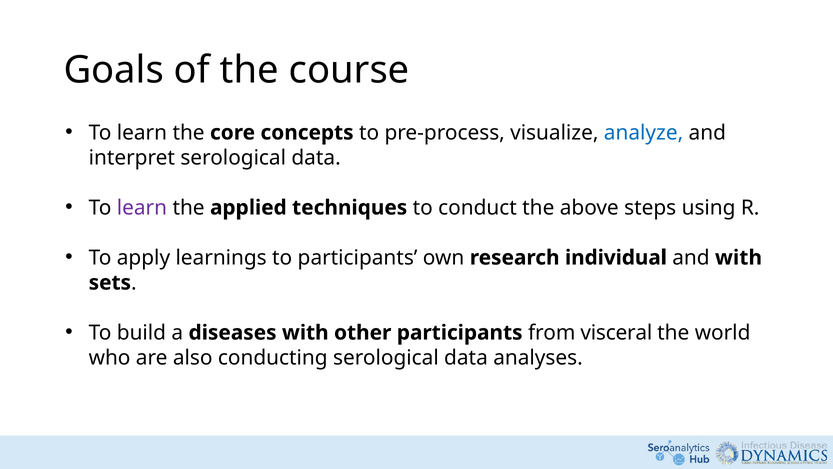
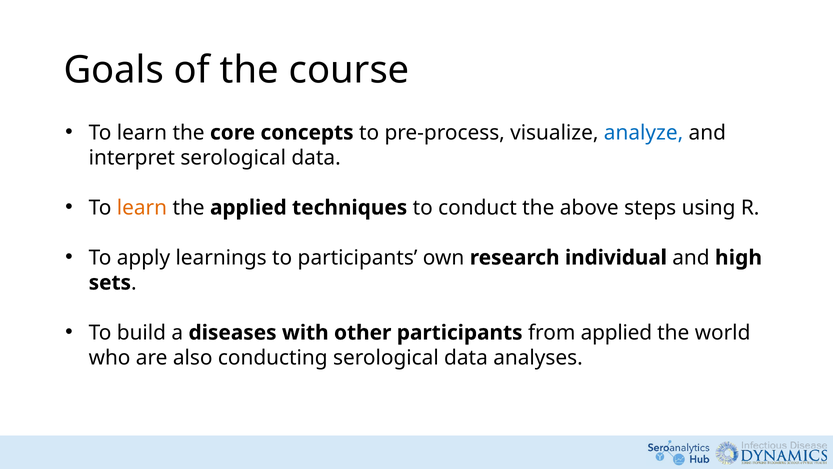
learn colour: purple -> orange (142, 207)
and with: with -> high (739, 257)
from visceral: visceral -> applied (616, 332)
